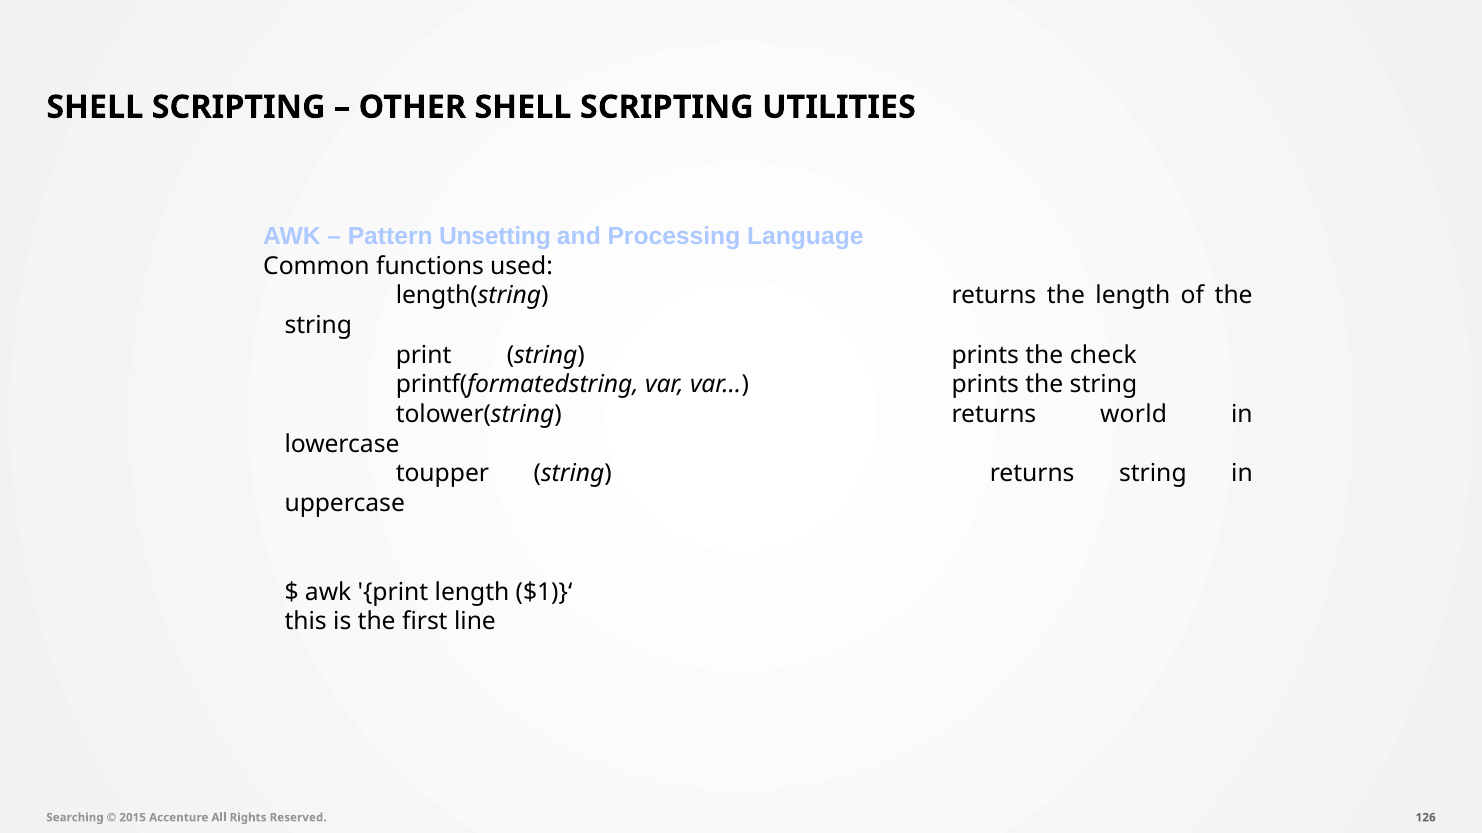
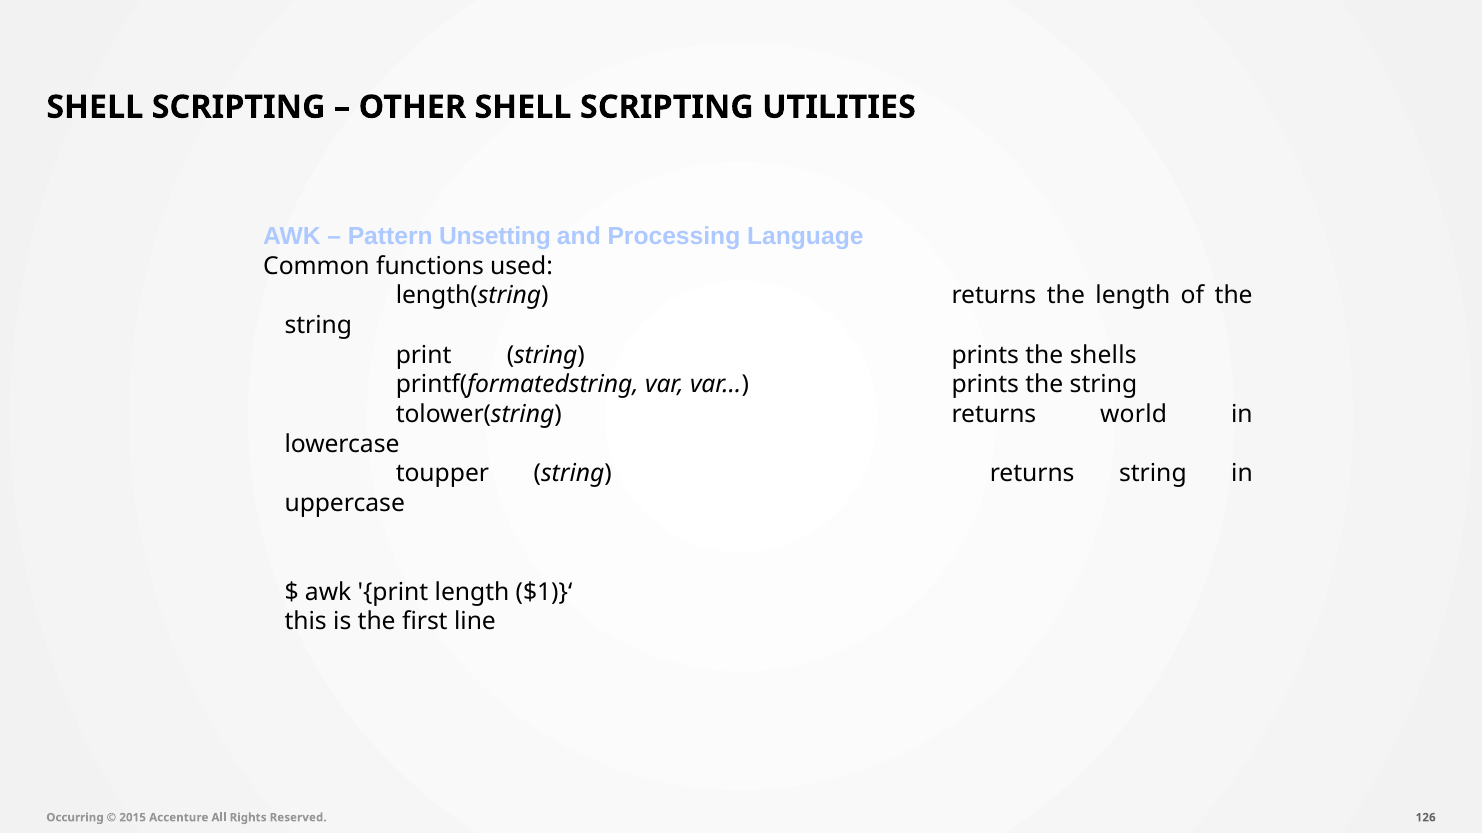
check: check -> shells (1103, 355)
Searching: Searching -> Occurring (75, 818)
